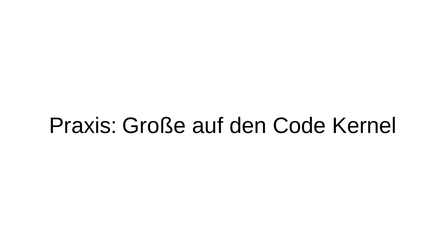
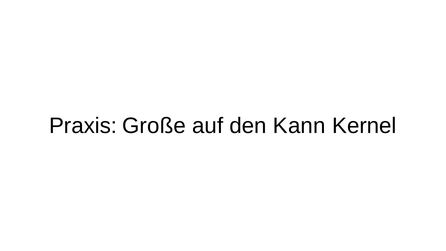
Code: Code -> Kann (299, 126)
